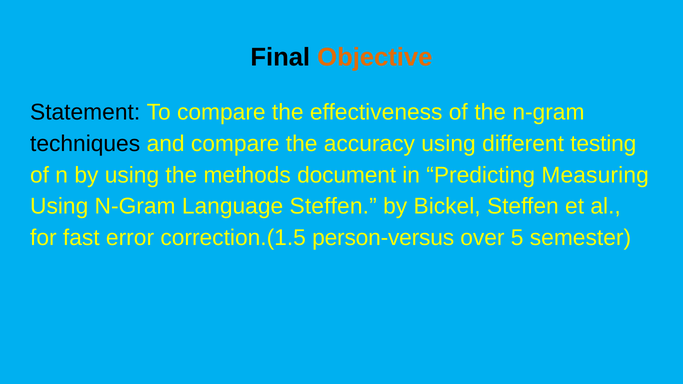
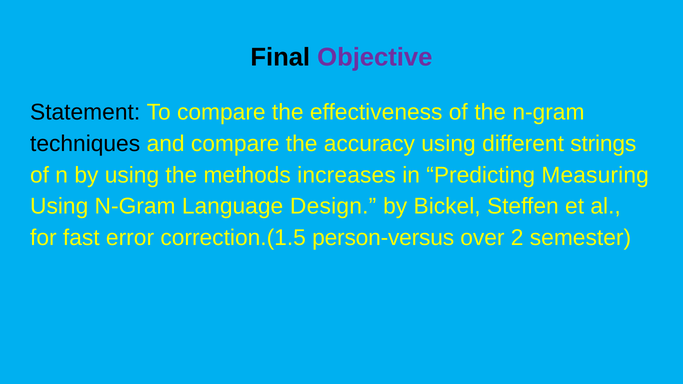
Objective colour: orange -> purple (375, 57)
testing: testing -> strings (603, 144)
document: document -> increases (346, 175)
Language Steffen: Steffen -> Design (333, 207)
5: 5 -> 2 (517, 238)
